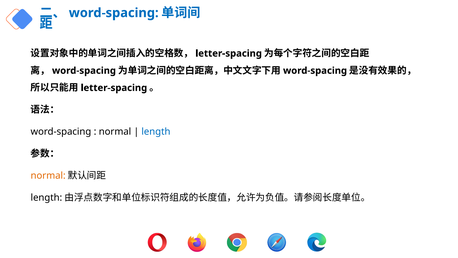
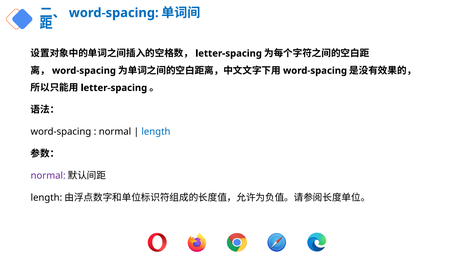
normal colour: orange -> purple (48, 176)
